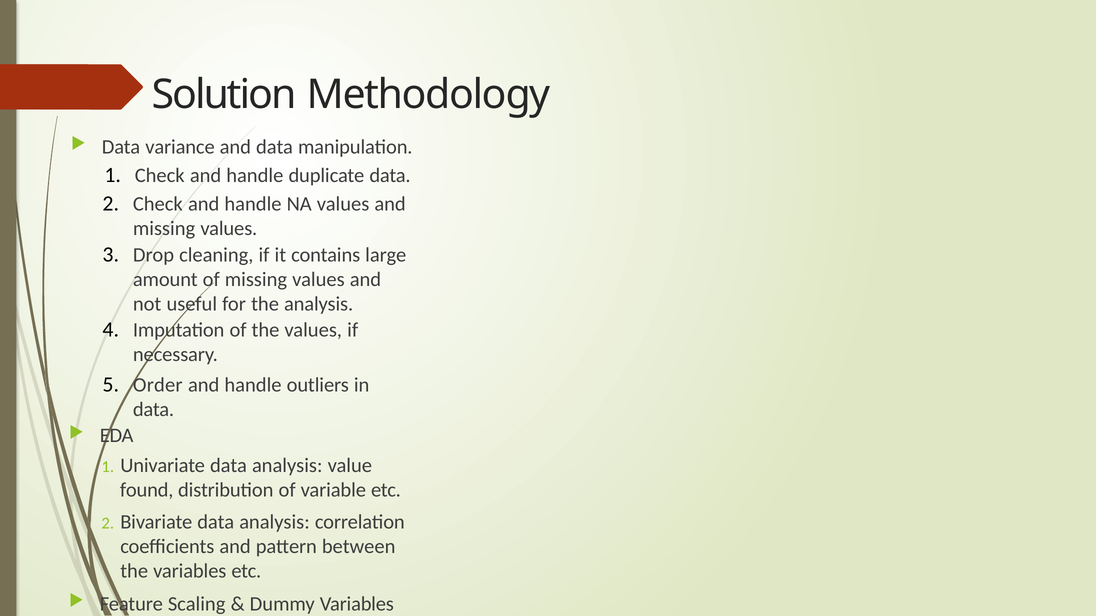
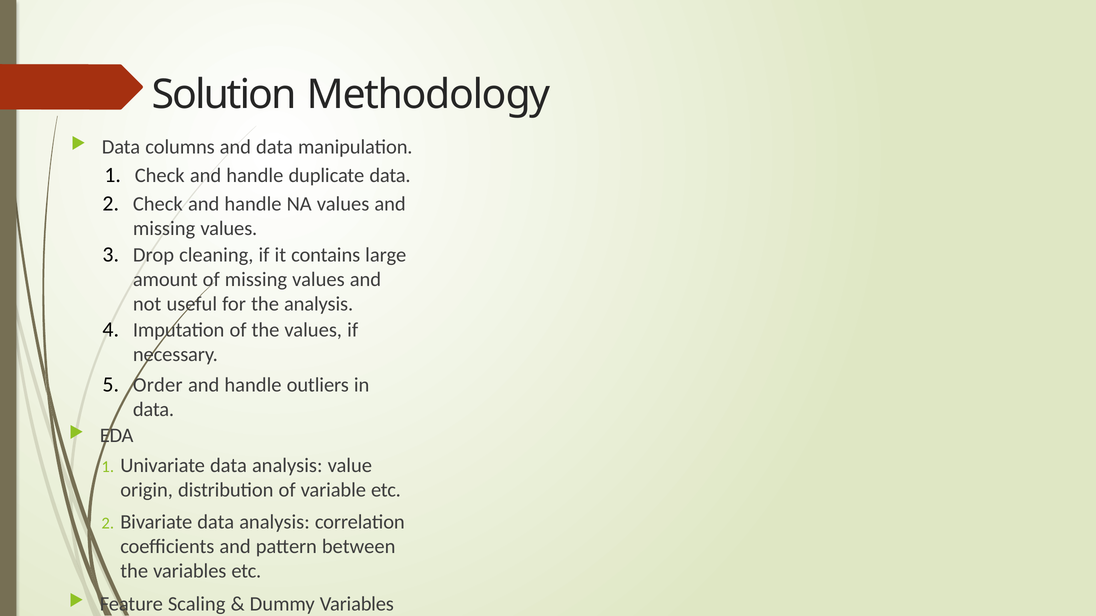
variance: variance -> columns (180, 147)
found: found -> origin (147, 490)
